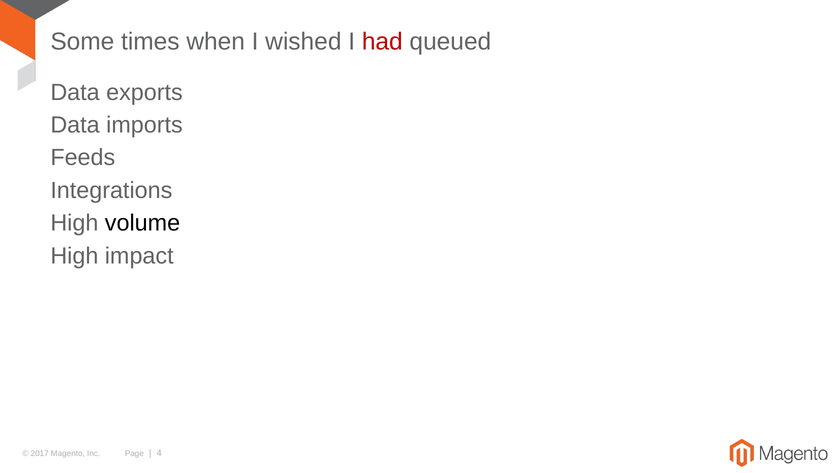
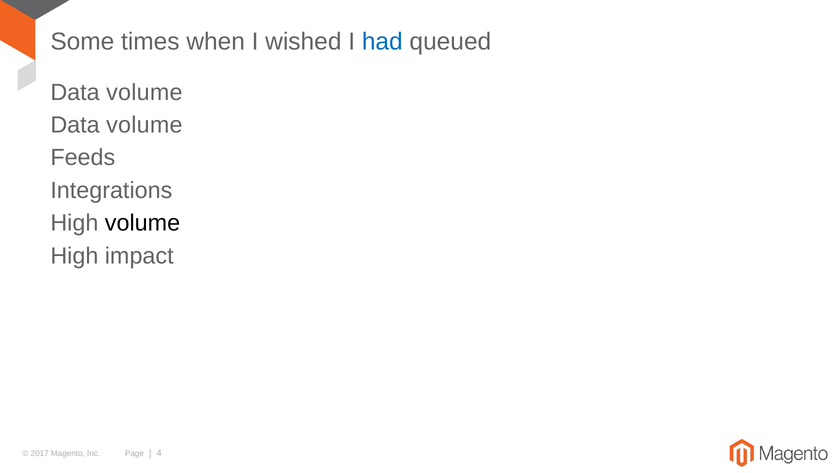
had colour: red -> blue (382, 41)
exports: exports -> volume (144, 92)
imports: imports -> volume (144, 125)
